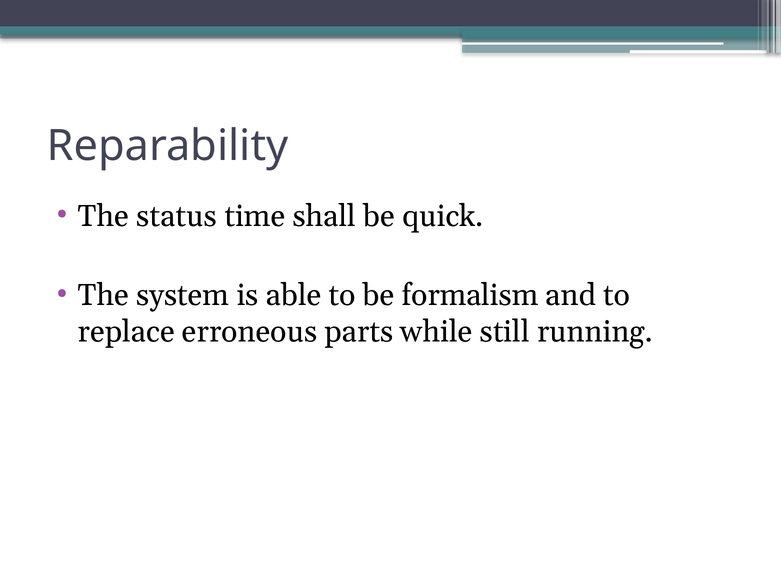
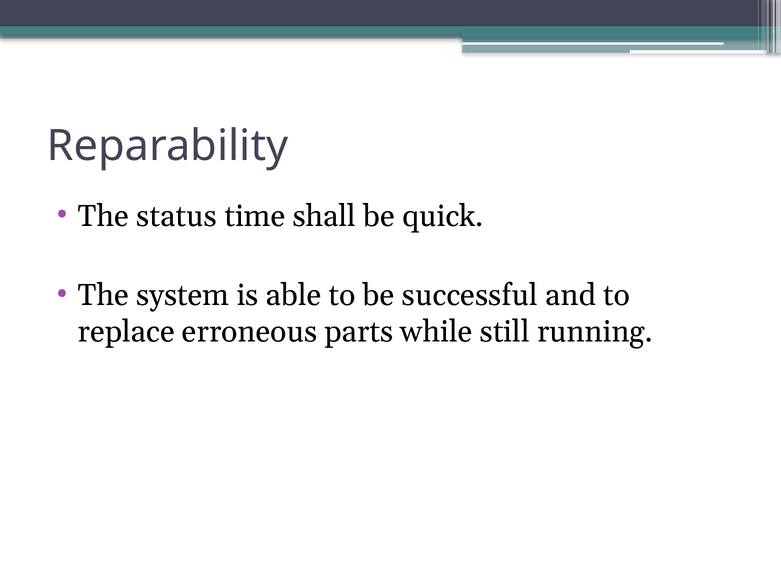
formalism: formalism -> successful (470, 296)
